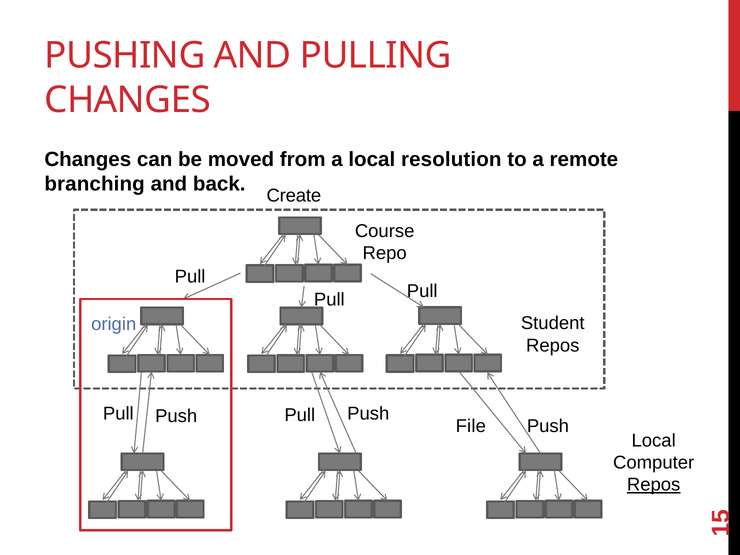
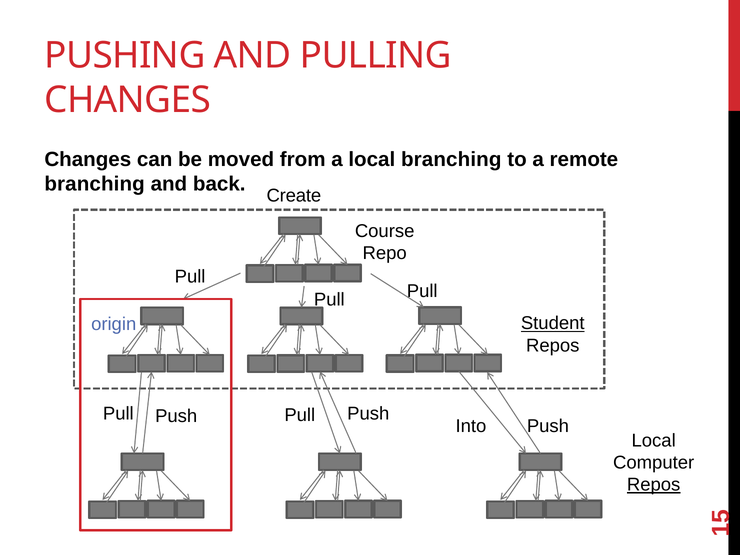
local resolution: resolution -> branching (451, 159)
Student underline: none -> present (553, 323)
File: File -> Into (471, 426)
